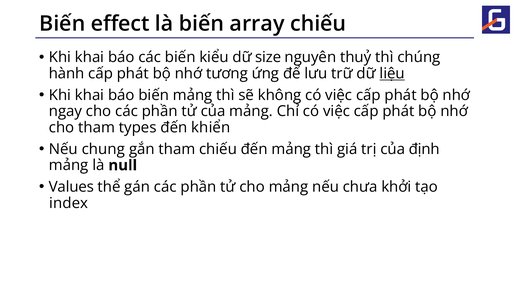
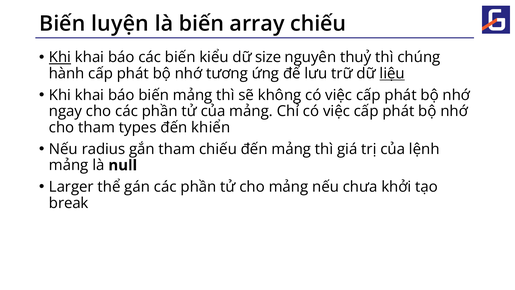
effect: effect -> luyện (120, 24)
Khi underline: none -> present (60, 57)
chung: chung -> radius (103, 149)
định: định -> lệnh (424, 149)
Values: Values -> Larger (71, 187)
index: index -> break (69, 203)
